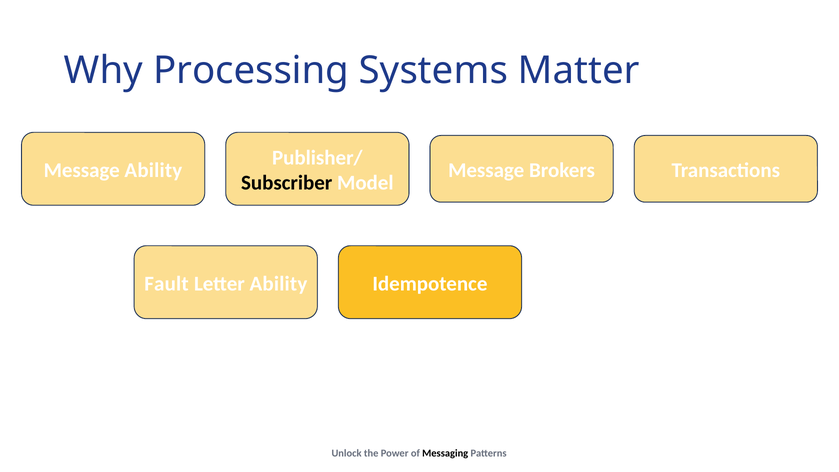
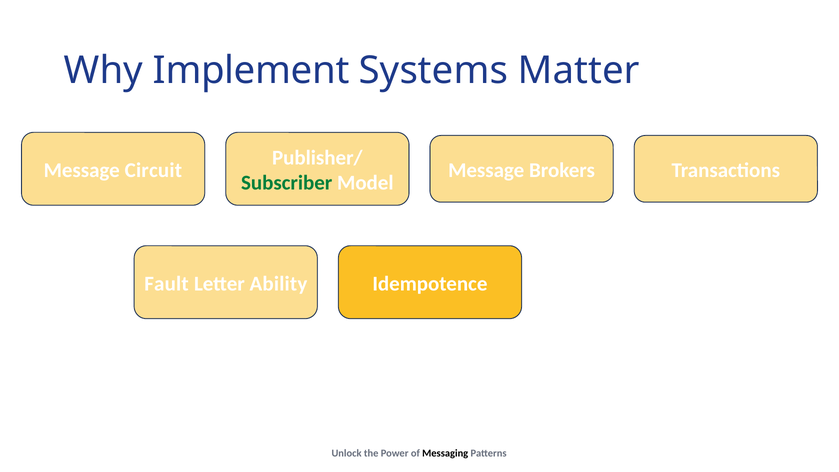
Processing: Processing -> Implement (251, 70)
Message Ability: Ability -> Circuit (153, 170)
Subscriber colour: black -> green (287, 183)
